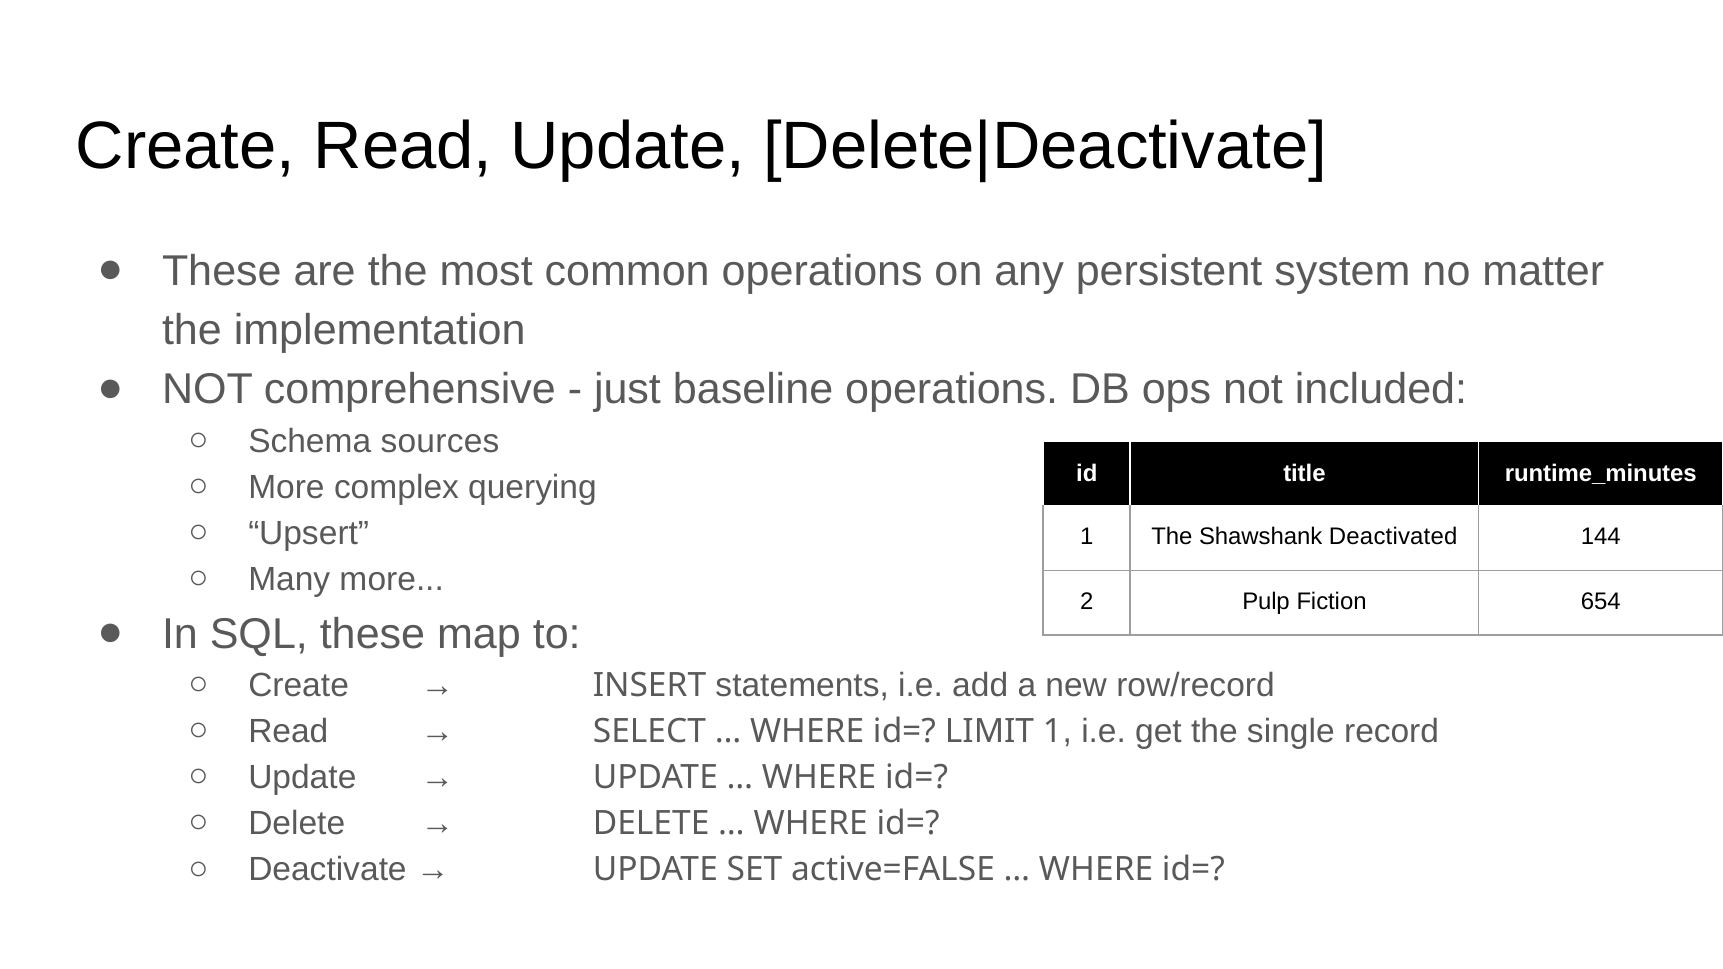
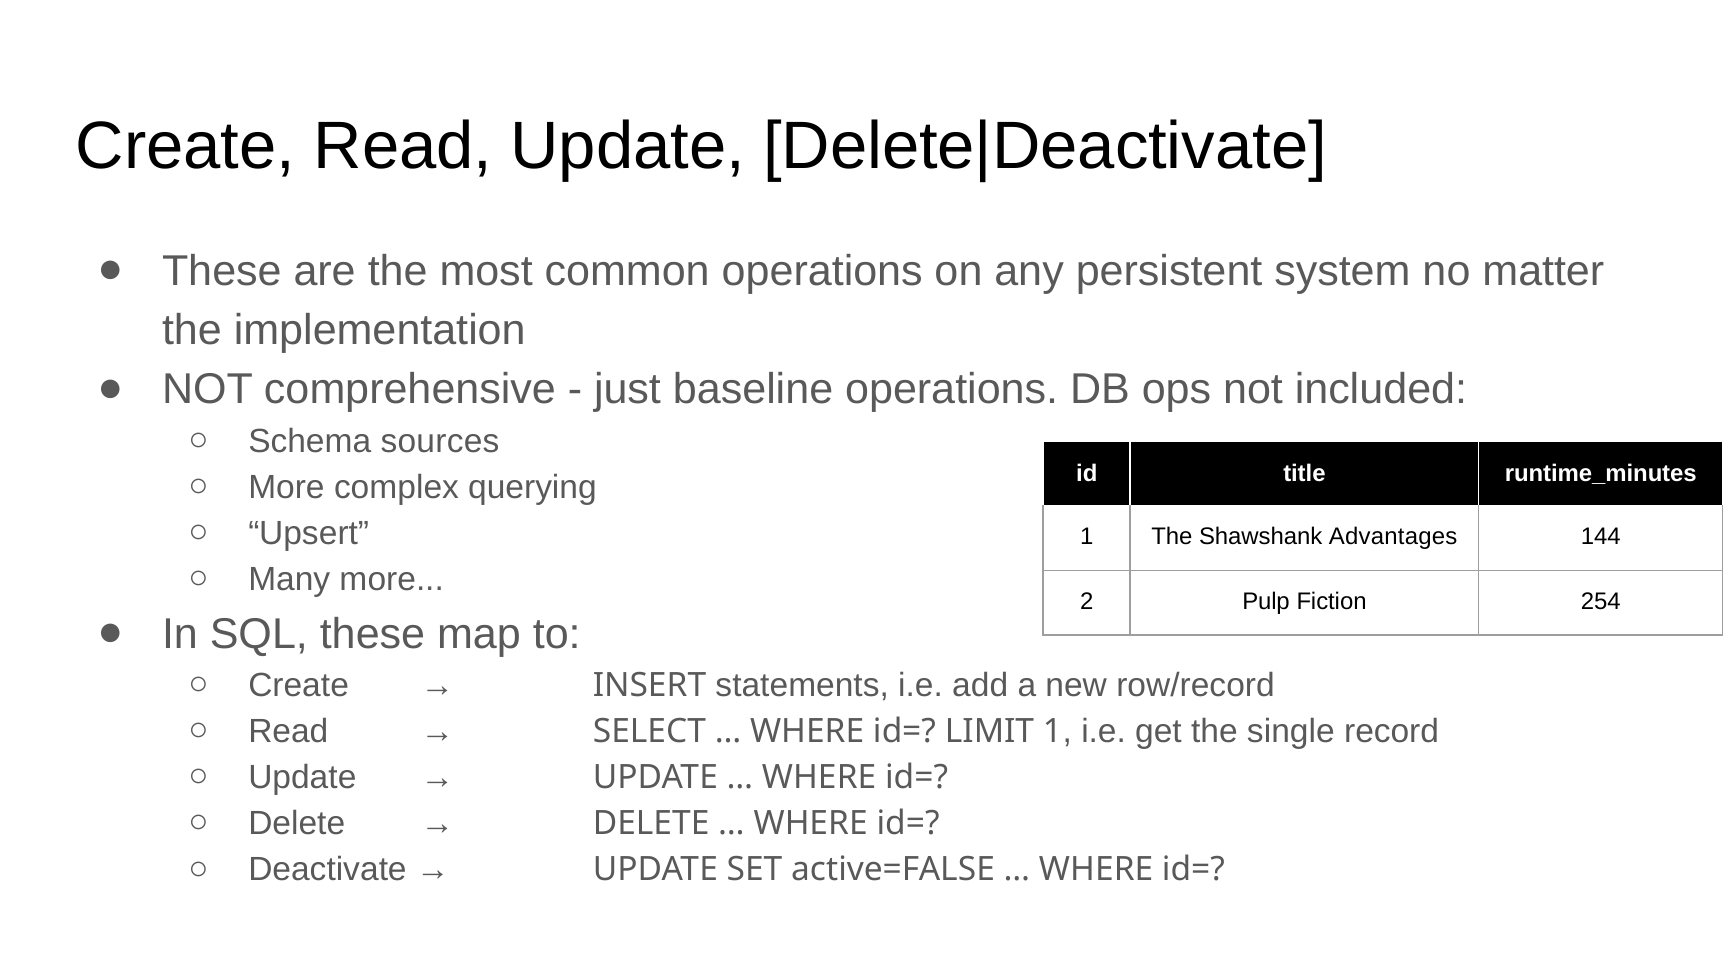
Deactivated: Deactivated -> Advantages (1393, 537)
654: 654 -> 254 (1601, 601)
